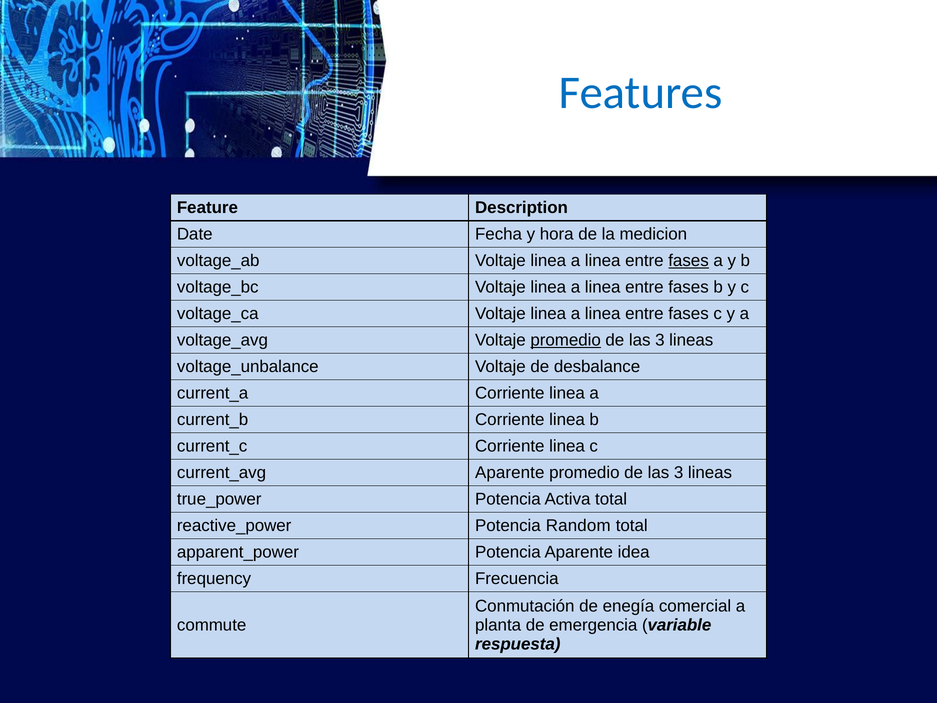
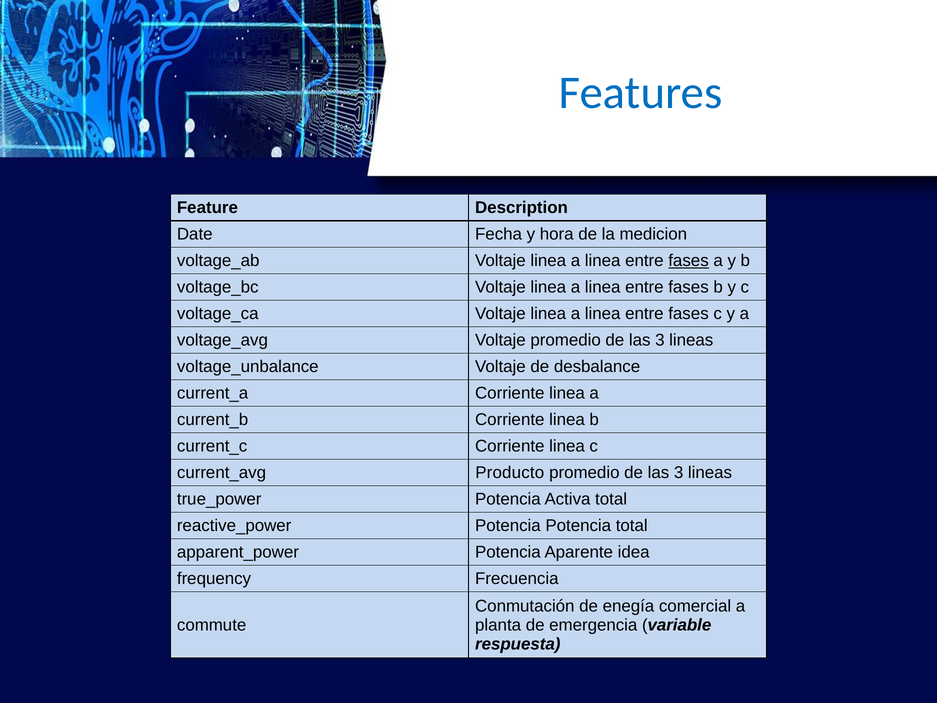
promedio underline: present -> none (566, 340)
Aparente: Aparente -> Producto (510, 473)
Potencia Random: Random -> Potencia (578, 526)
